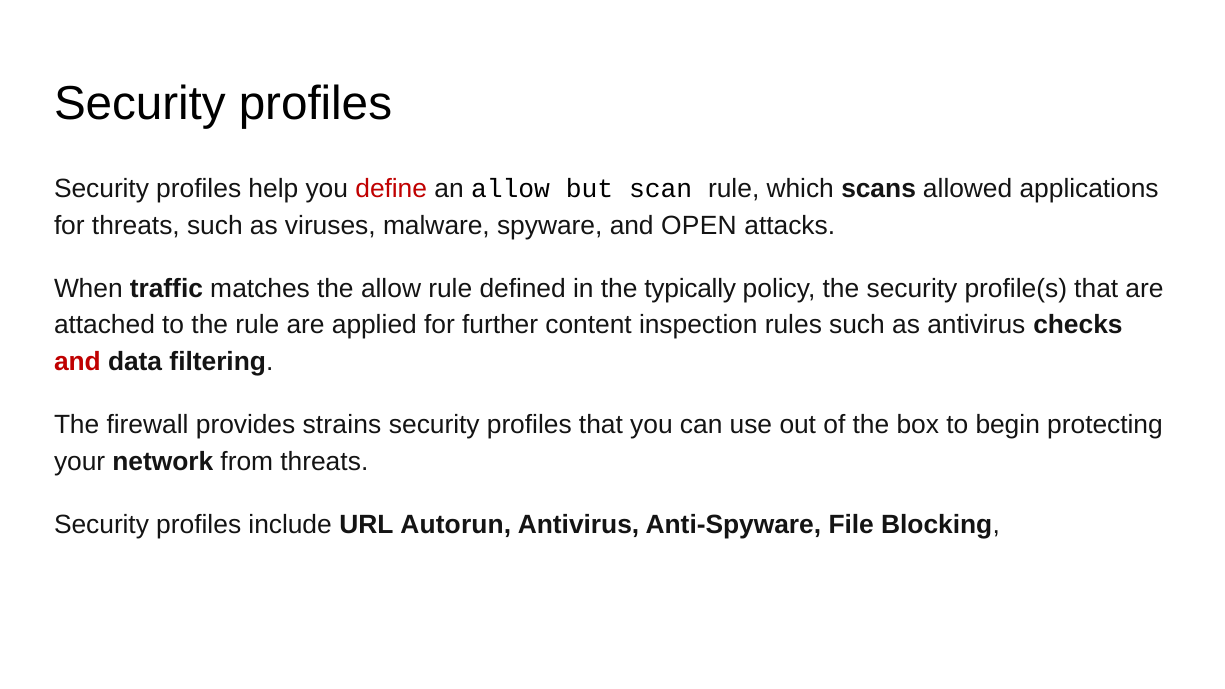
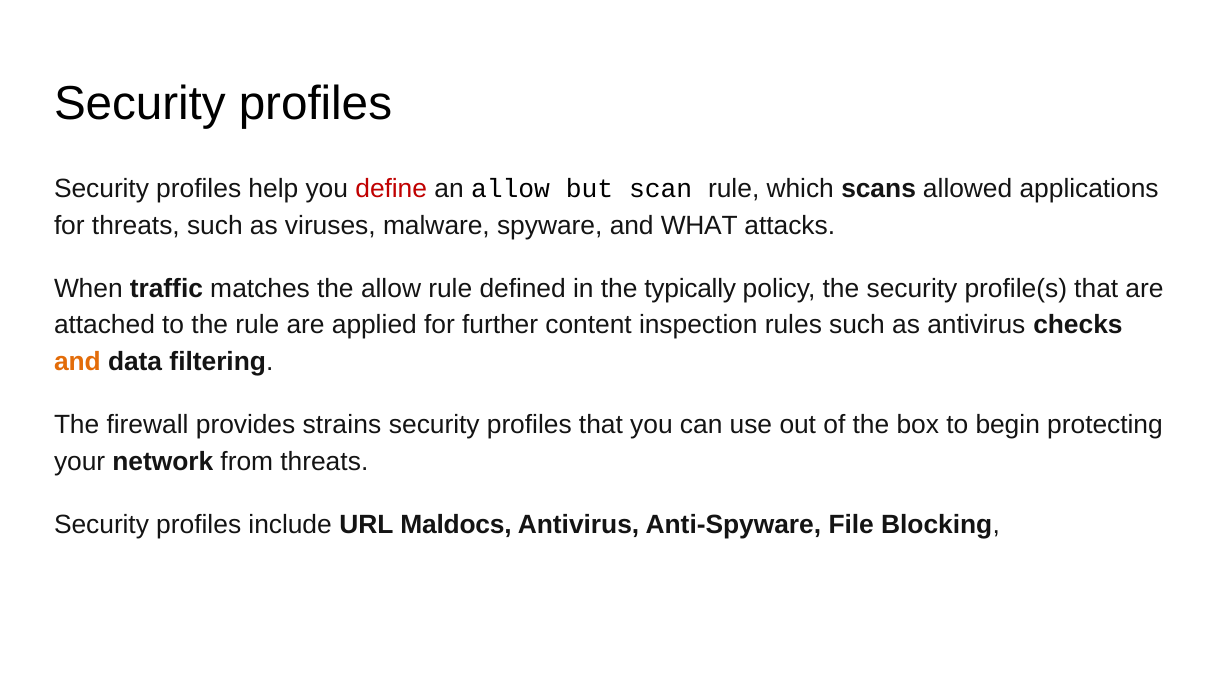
OPEN: OPEN -> WHAT (699, 225)
and colour: red -> orange (77, 362)
Autorun: Autorun -> Maldocs (456, 525)
